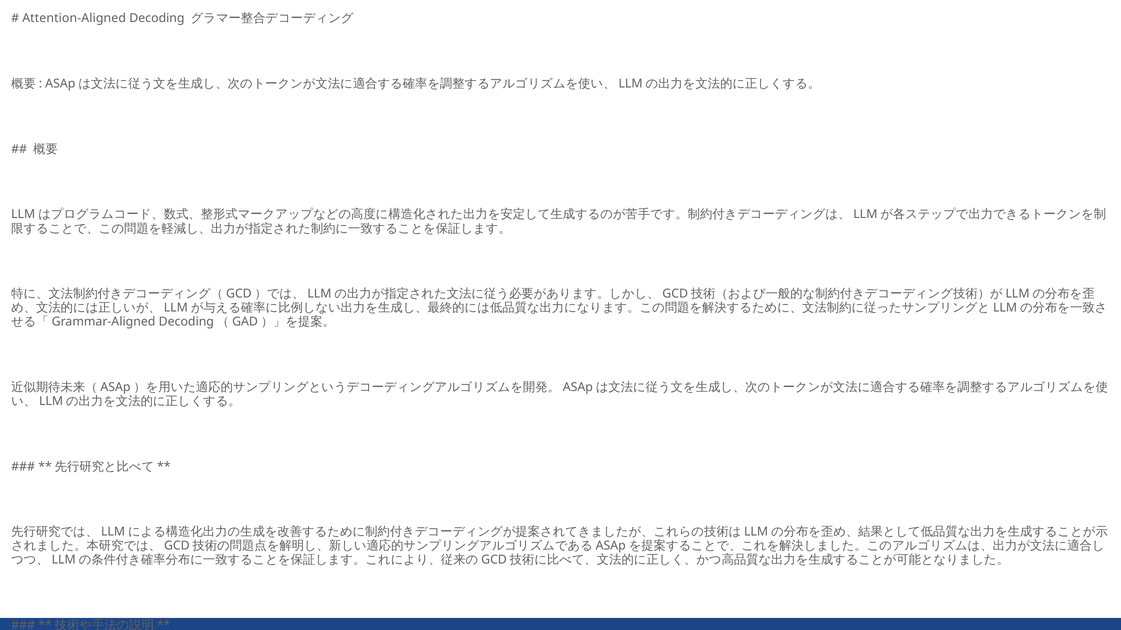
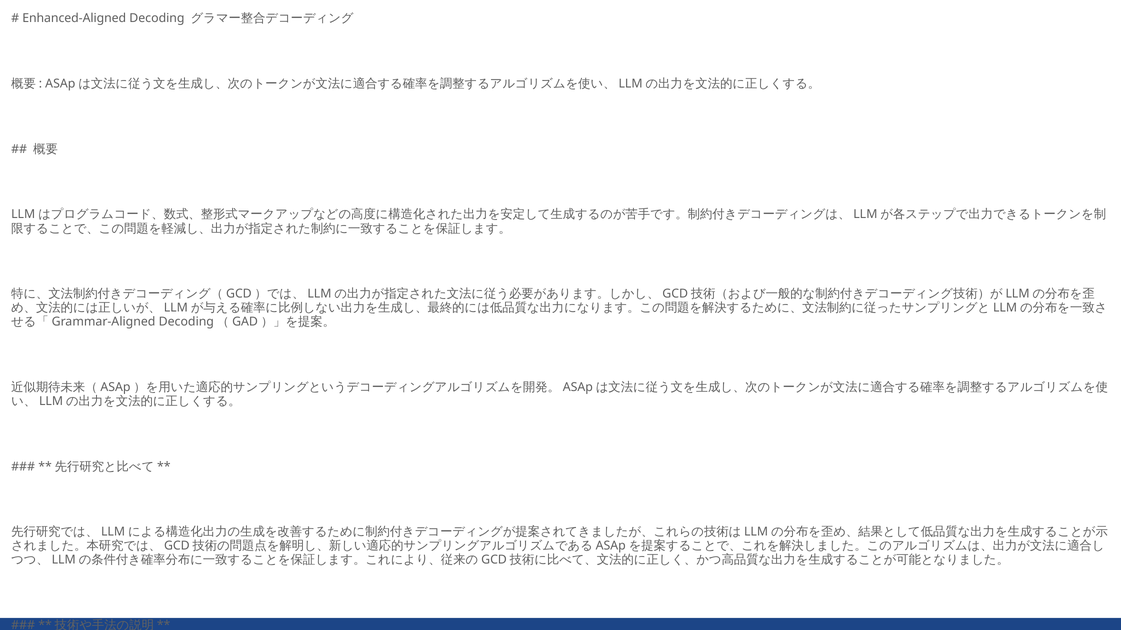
Attention-Aligned: Attention-Aligned -> Enhanced-Aligned (74, 18)
